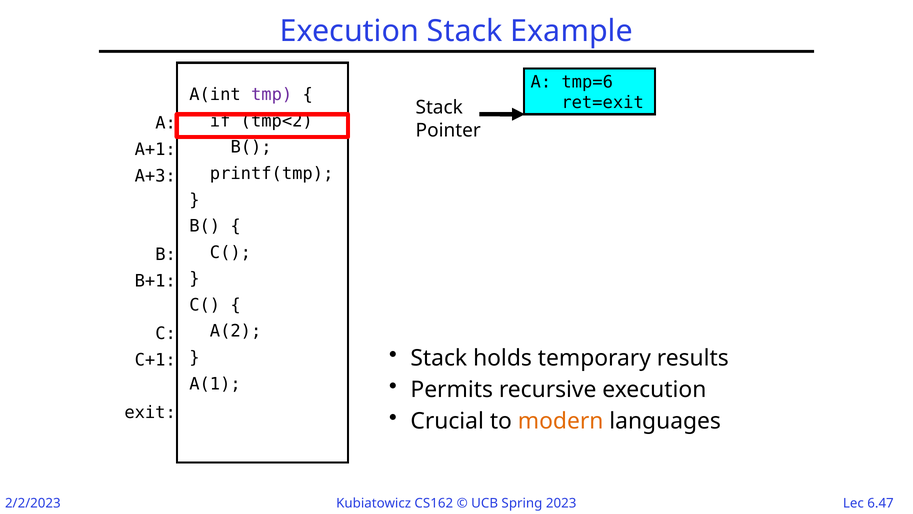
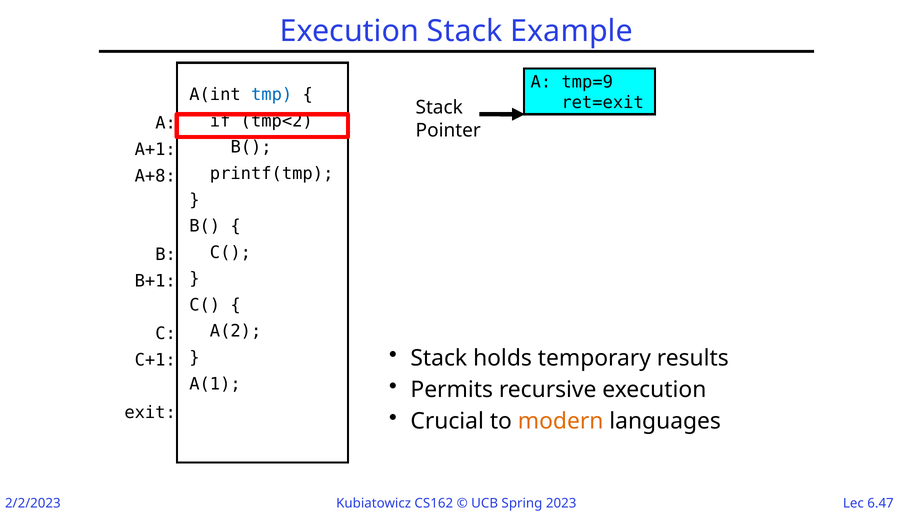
tmp=6: tmp=6 -> tmp=9 (587, 82)
tmp colour: purple -> blue (272, 95)
A+3: A+3 -> A+8 (155, 176)
